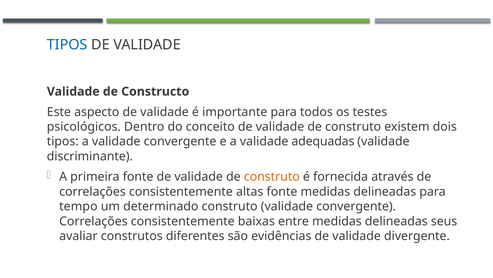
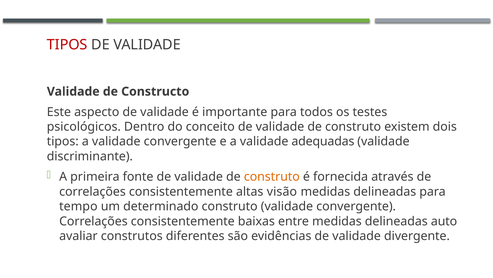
TIPOS colour: blue -> red (67, 45)
altas fonte: fonte -> visão (282, 191)
seus: seus -> auto (444, 221)
